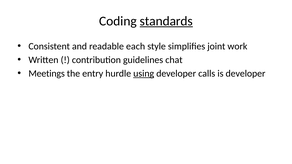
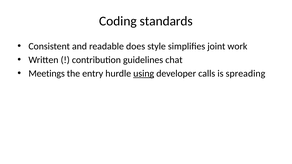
standards underline: present -> none (166, 21)
each: each -> does (136, 46)
is developer: developer -> spreading (245, 74)
